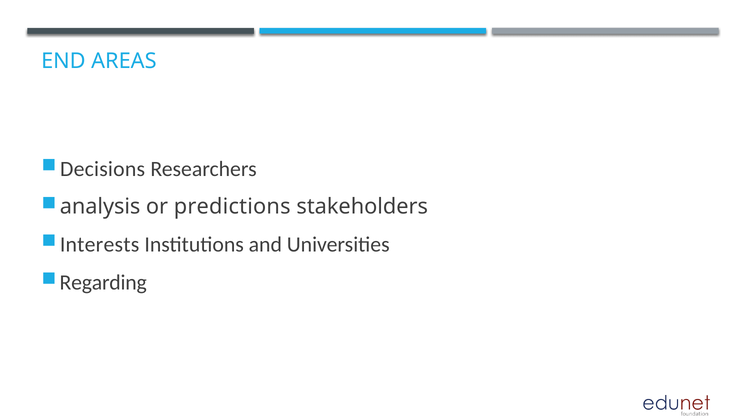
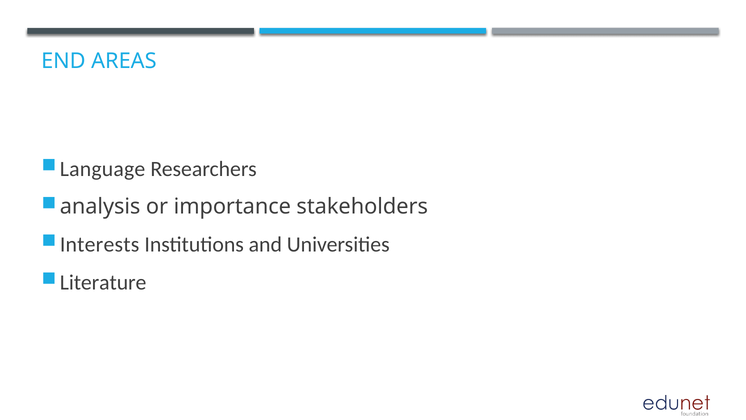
Decisions: Decisions -> Language (103, 169)
predictions: predictions -> importance (232, 207)
Regarding: Regarding -> Literature (103, 282)
